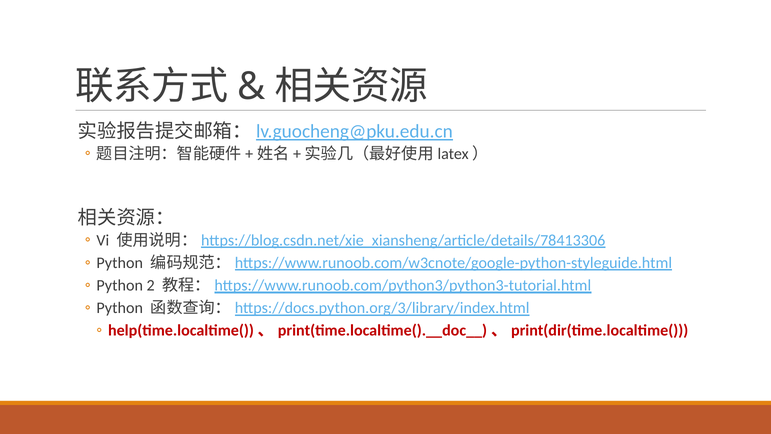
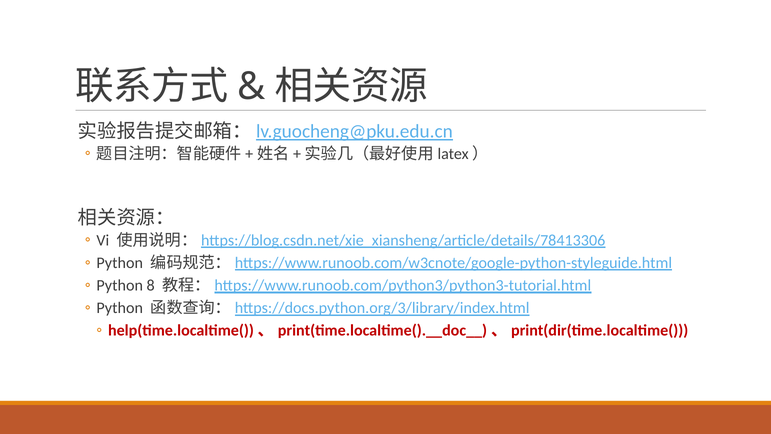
2: 2 -> 8 (151, 285)
